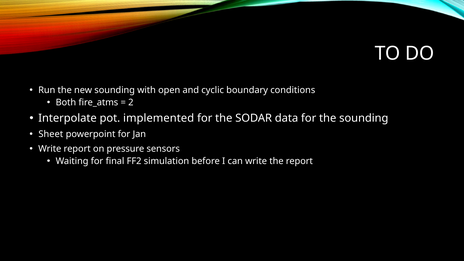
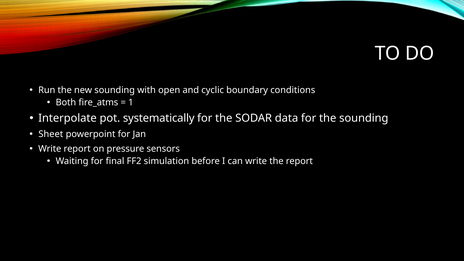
2: 2 -> 1 (131, 102)
implemented: implemented -> systematically (159, 118)
